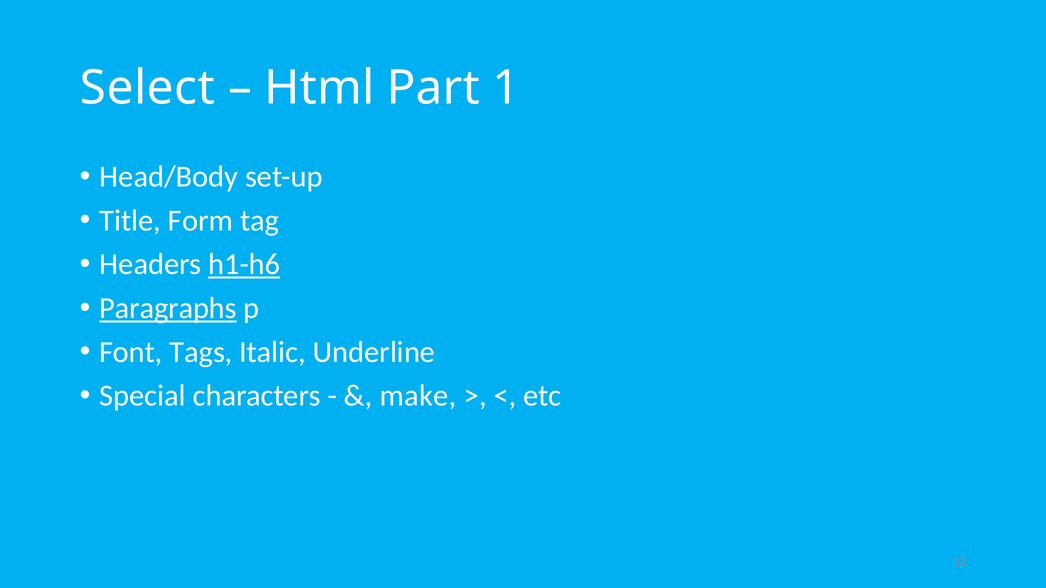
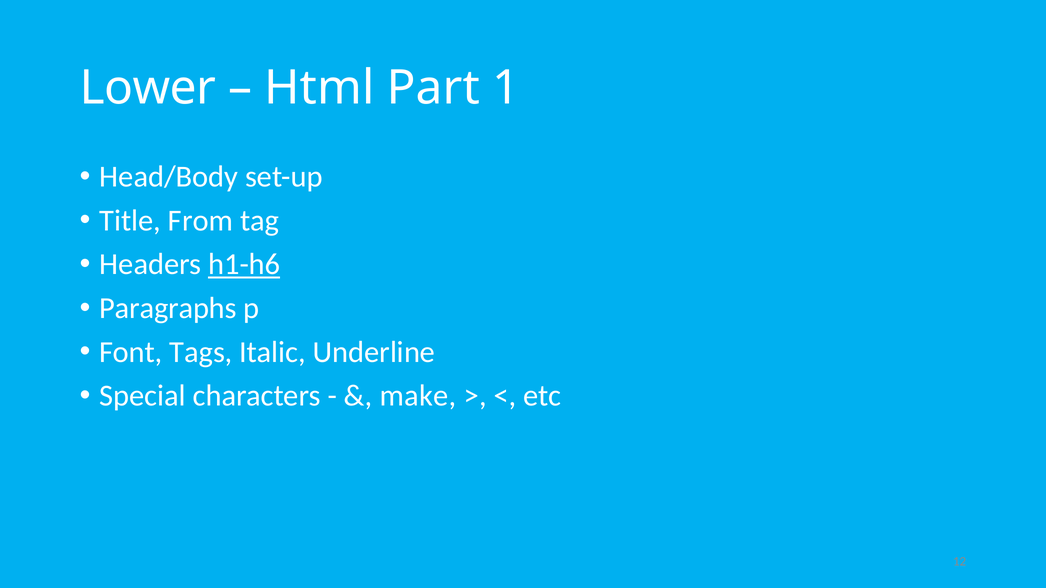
Select: Select -> Lower (148, 88)
Form: Form -> From (201, 221)
Paragraphs underline: present -> none (168, 308)
